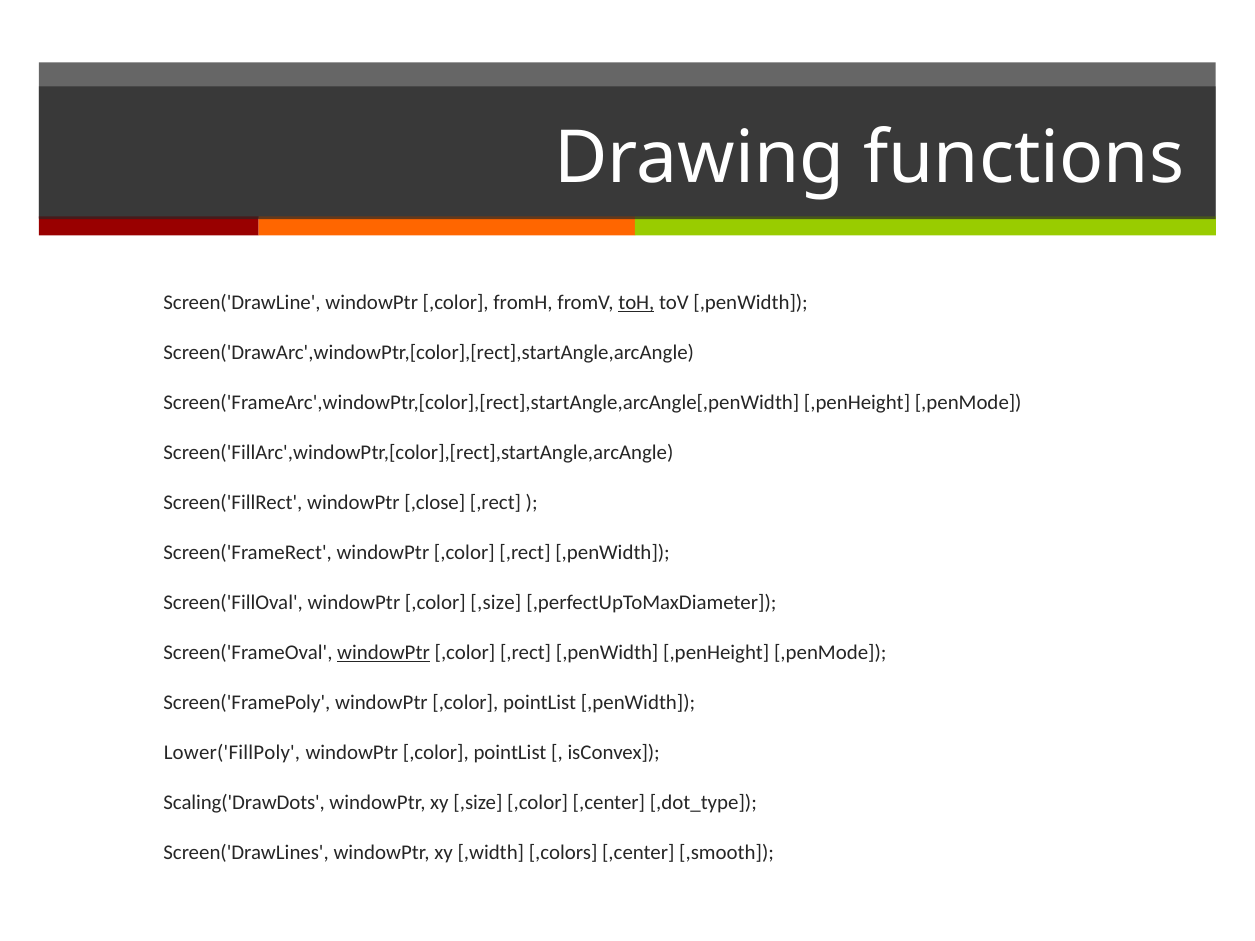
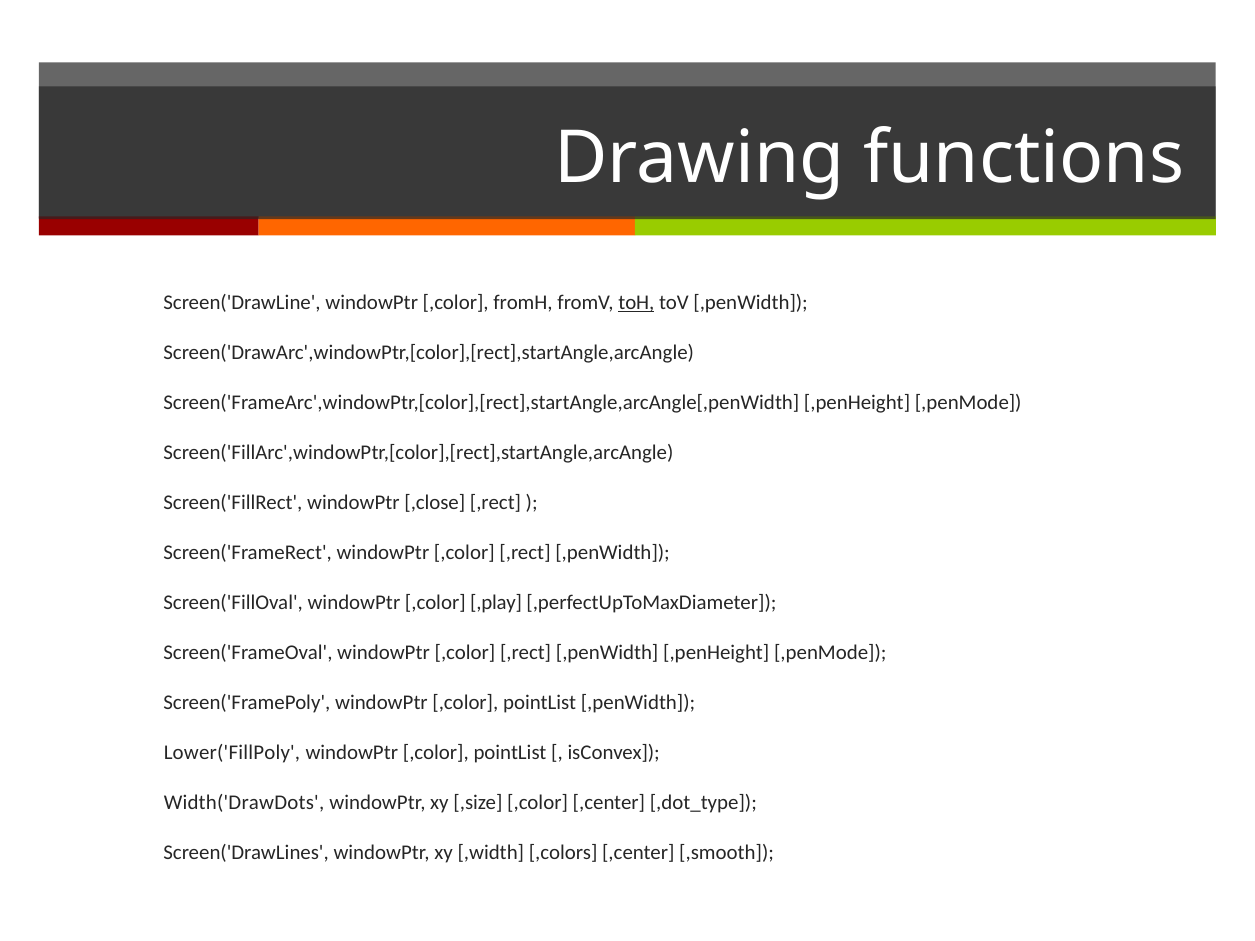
,color ,size: ,size -> ,play (496, 603)
windowPtr underline: present -> none (383, 653)
Scaling('DrawDots: Scaling('DrawDots -> Width('DrawDots (244, 802)
